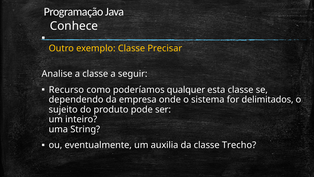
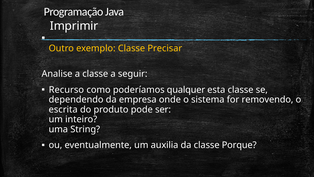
Conhece: Conhece -> Imprimir (74, 26)
delimitados: delimitados -> removendo (267, 99)
sujeito: sujeito -> escrita (63, 109)
Trecho: Trecho -> Porque (239, 145)
